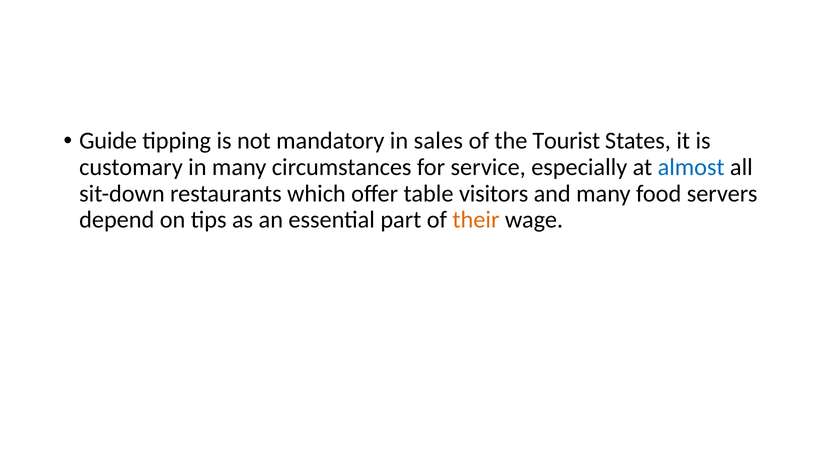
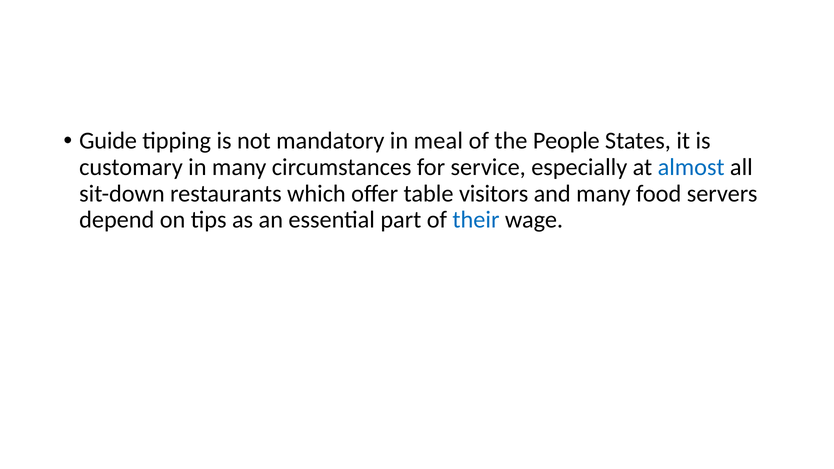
sales: sales -> meal (438, 141)
Tourist: Tourist -> People (566, 141)
their colour: orange -> blue (476, 220)
